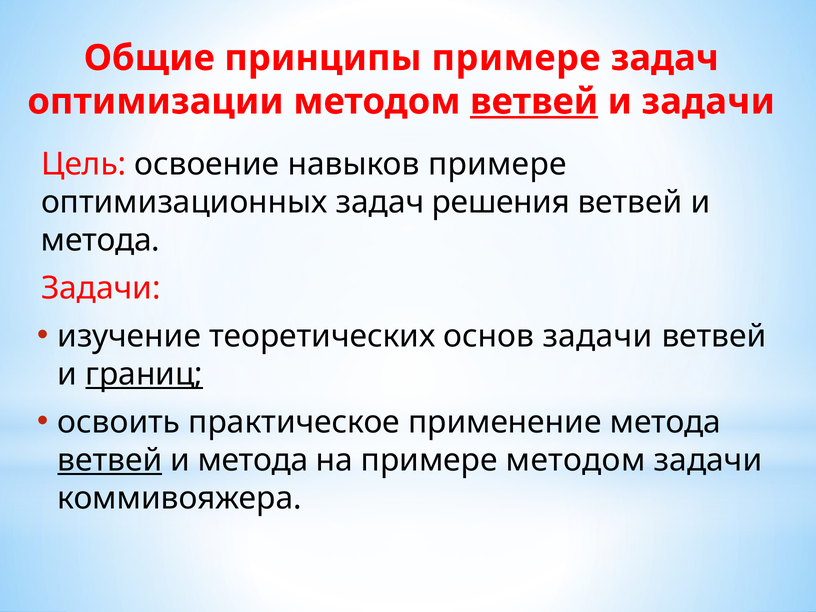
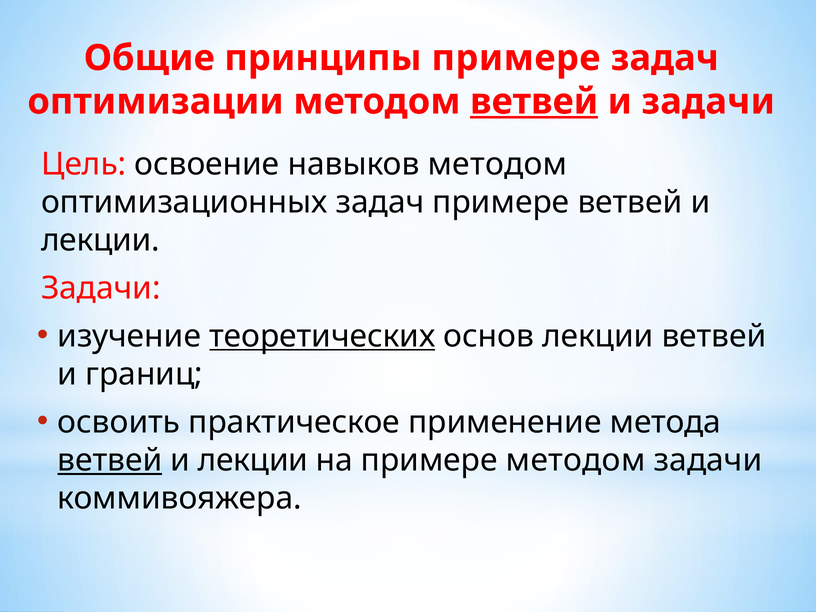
навыков примере: примере -> методом (497, 164)
задач решения: решения -> примере (501, 202)
метода: метода -> лекции (100, 240)
теоретических underline: none -> present (322, 336)
основ задачи: задачи -> лекции (598, 336)
границ underline: present -> none (144, 374)
метода: метода -> лекции (253, 460)
